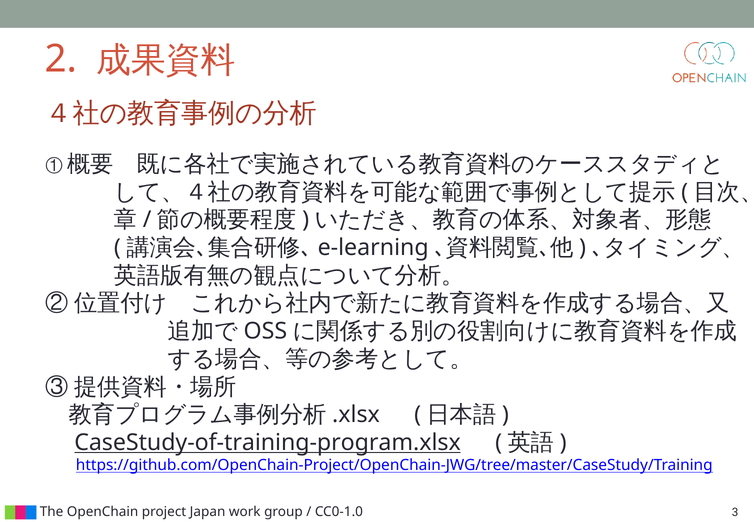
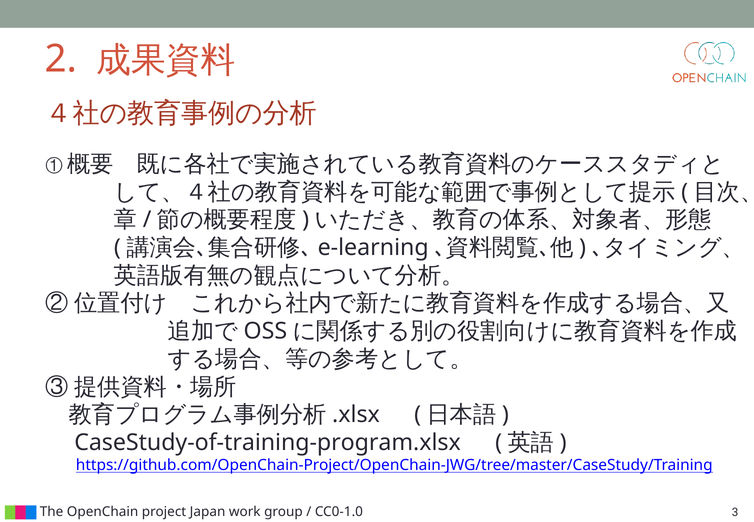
CaseStudy-of-training-program.xlsx underline: present -> none (268, 443)
